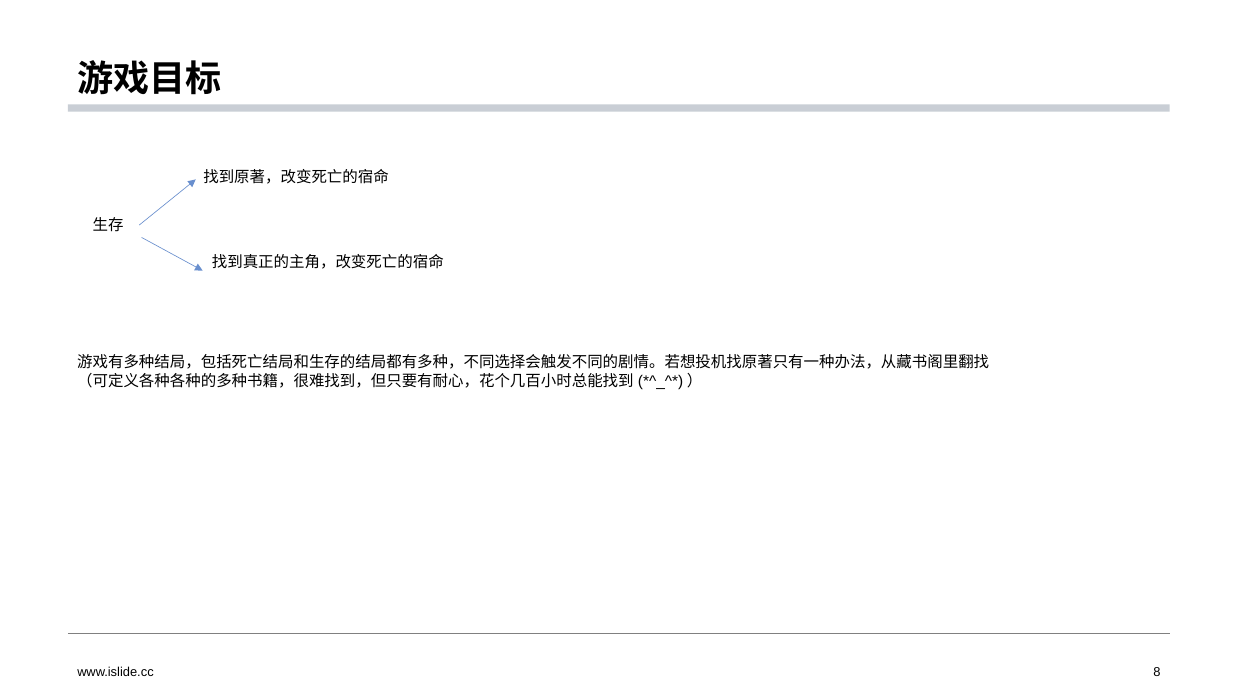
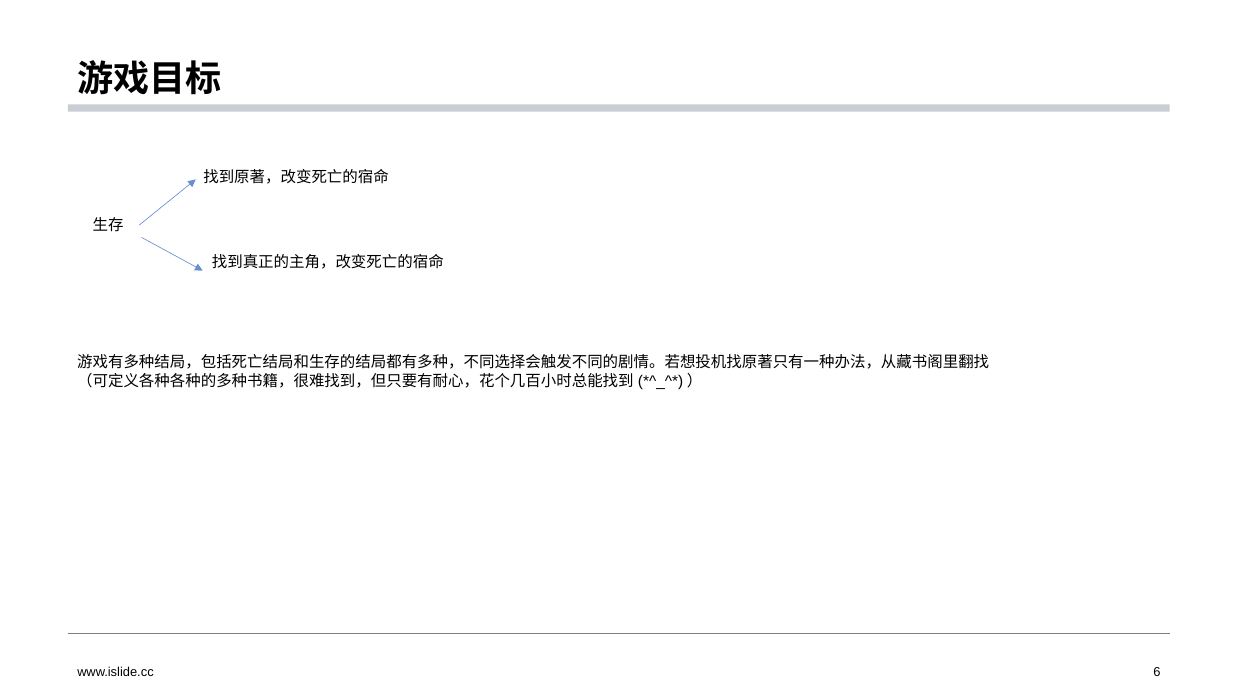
8: 8 -> 6 (1157, 673)
